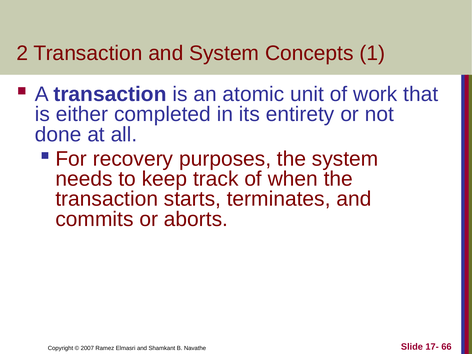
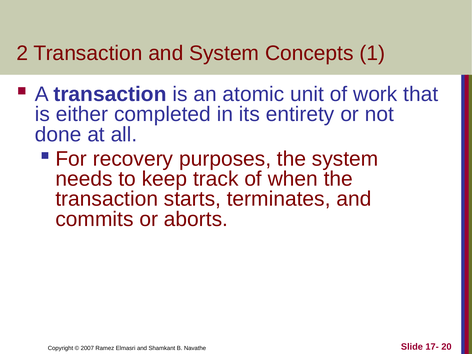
66: 66 -> 20 (446, 347)
